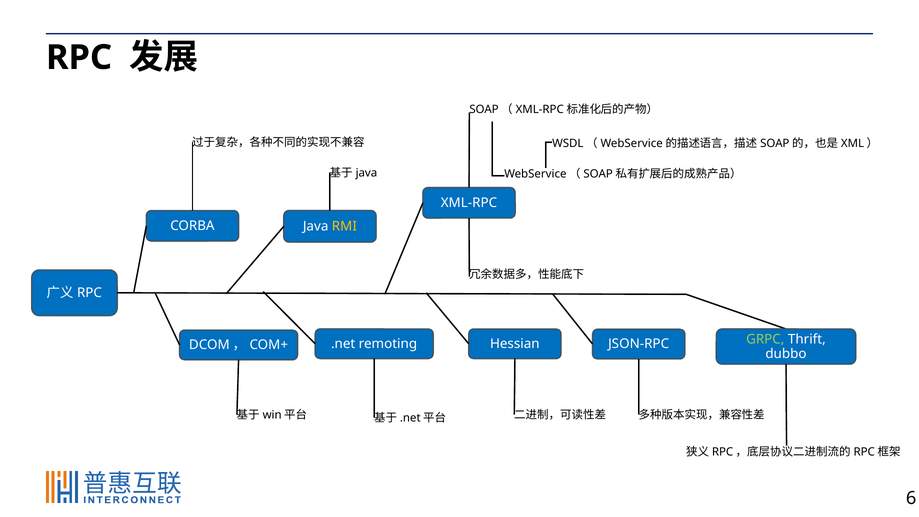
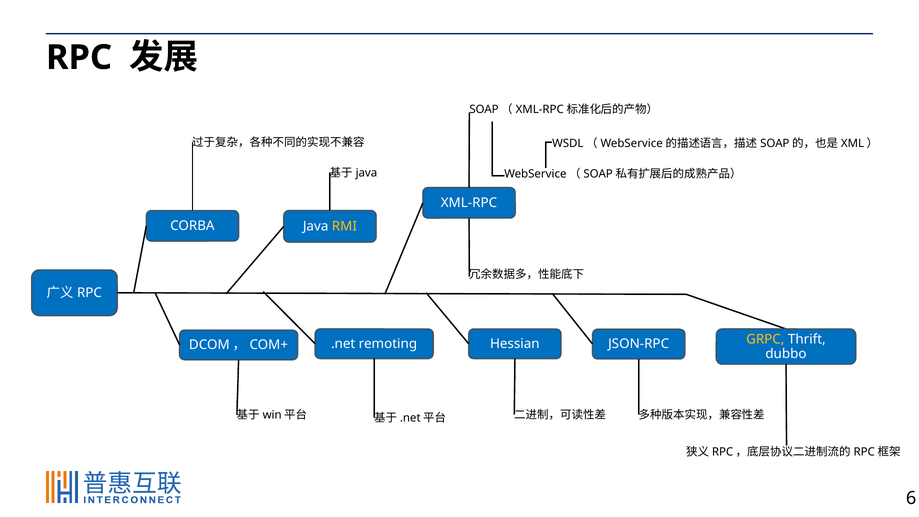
GRPC colour: light green -> yellow (765, 339)
